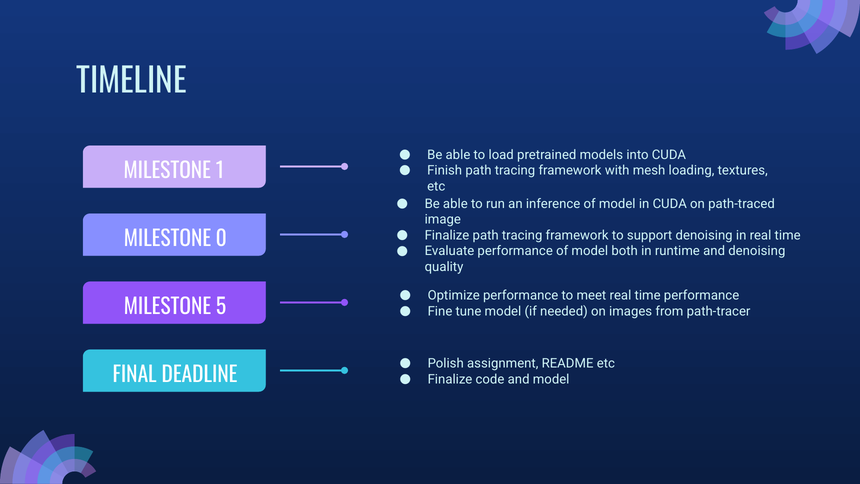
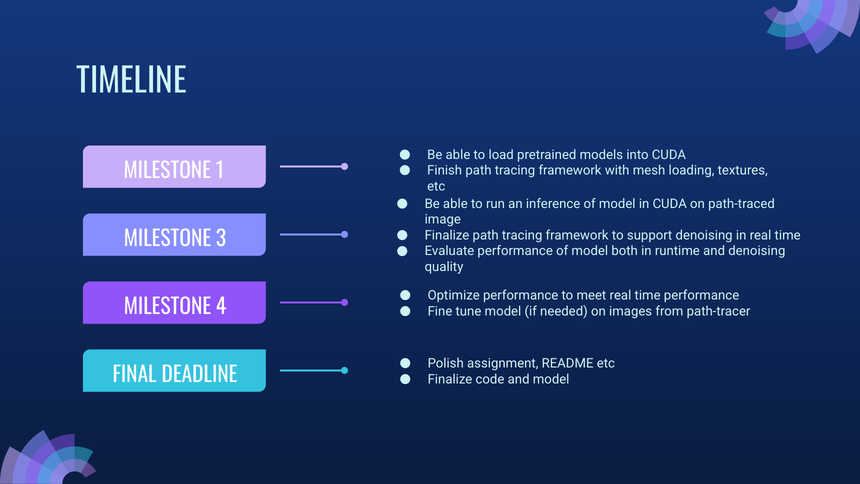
0: 0 -> 3 (221, 239)
5: 5 -> 4 (221, 307)
